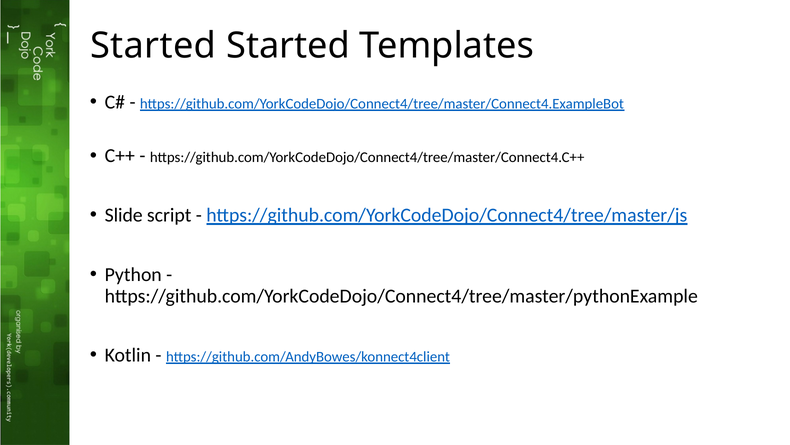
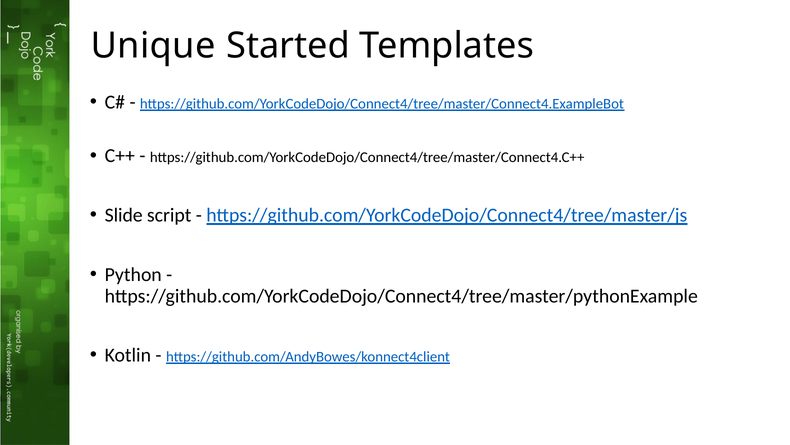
Started: Started -> Unique (153, 46)
